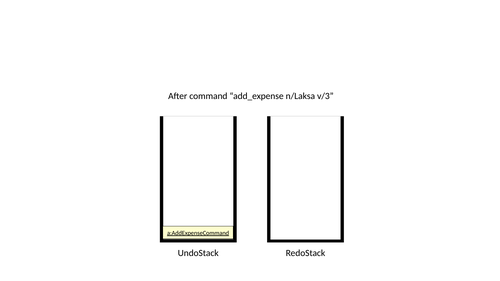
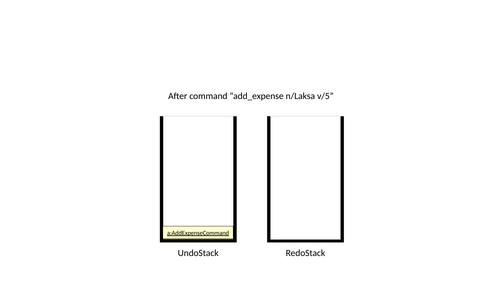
v/3: v/3 -> v/5 (325, 96)
